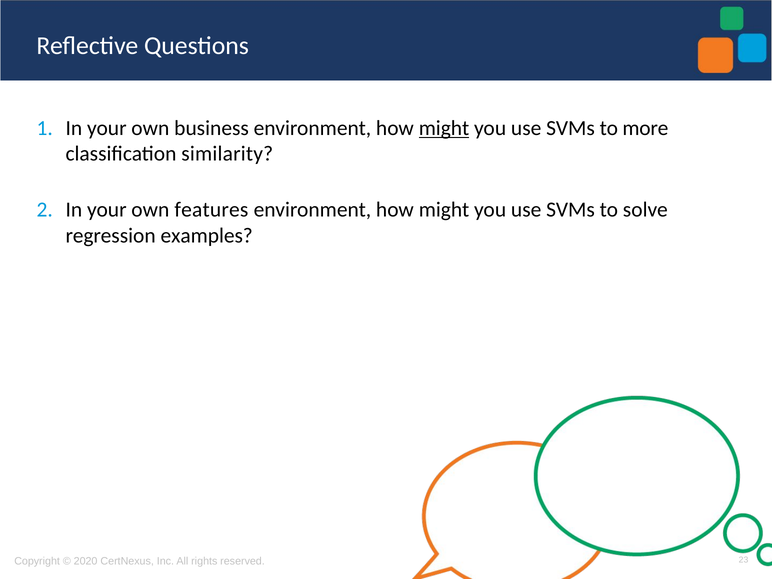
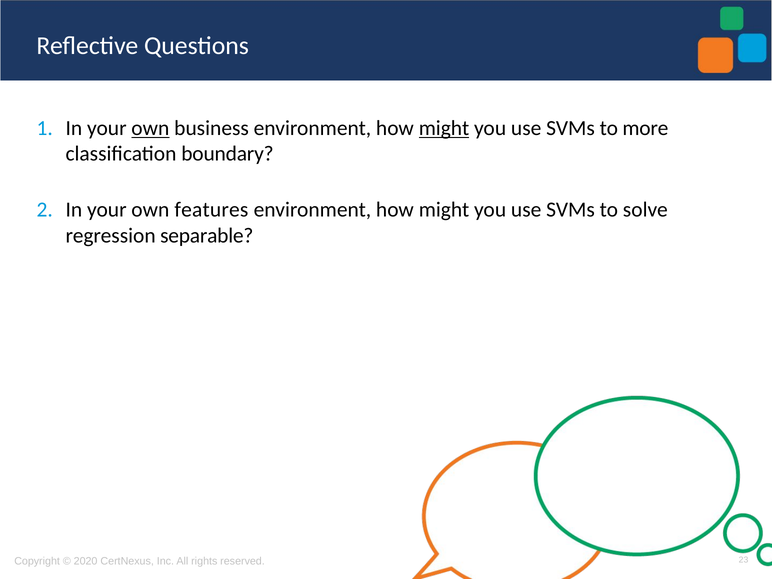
own underline: none -> present (150, 128)
similarity: similarity -> boundary (227, 154)
examples: examples -> separable (207, 235)
